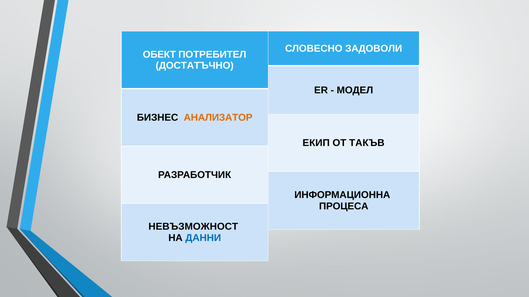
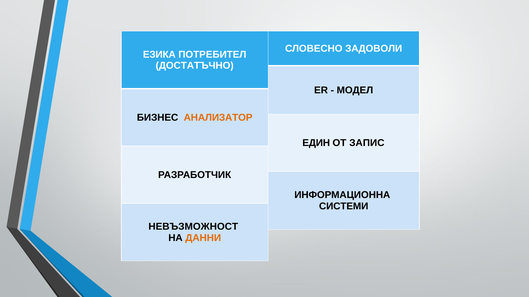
ОБЕКТ: ОБЕКТ -> ЕЗИКА (159, 55)
ЕКИП: ЕКИП -> ЕДИН (316, 143)
ТАКЪВ: ТАКЪВ -> ЗАПИС (367, 143)
ПРОЦЕСА: ПРОЦЕСА -> СИСТЕМИ (344, 207)
ДАННИ colour: blue -> orange (203, 238)
